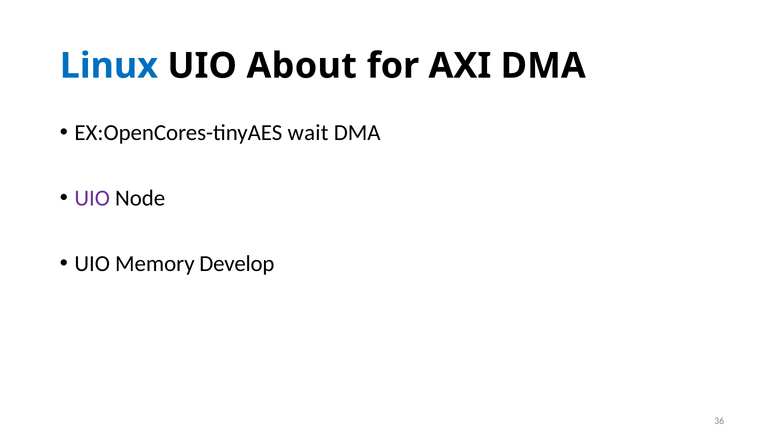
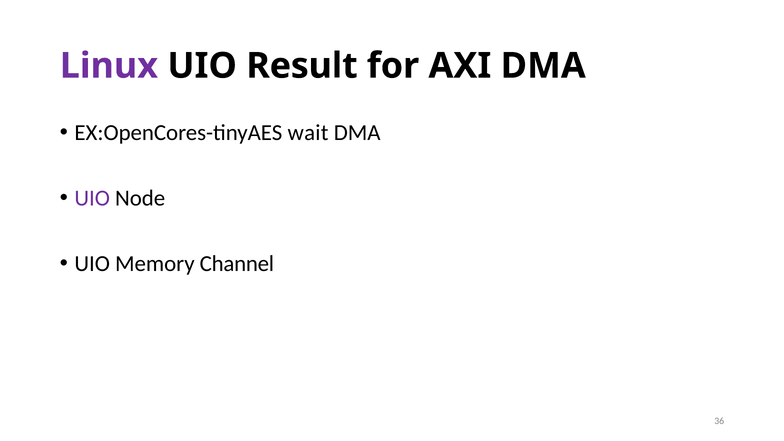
Linux colour: blue -> purple (109, 66)
About: About -> Result (302, 66)
Develop: Develop -> Channel (237, 264)
